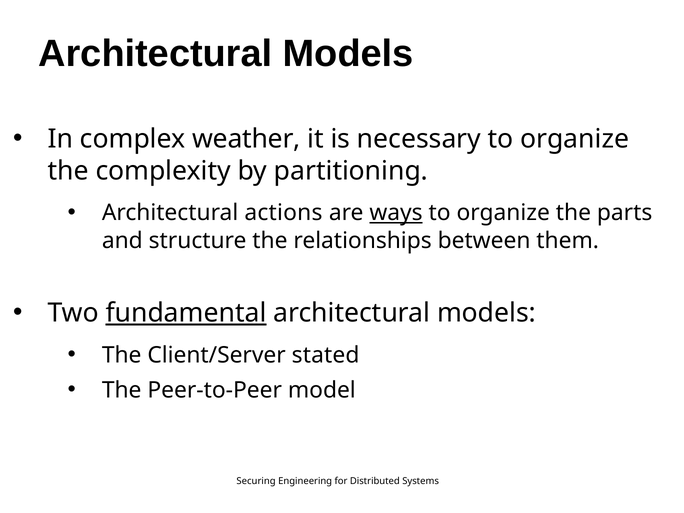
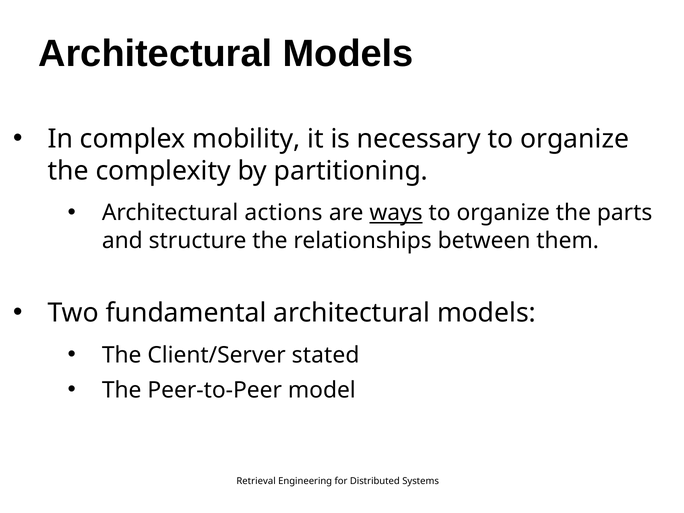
weather: weather -> mobility (246, 139)
fundamental underline: present -> none (186, 313)
Securing: Securing -> Retrieval (256, 481)
